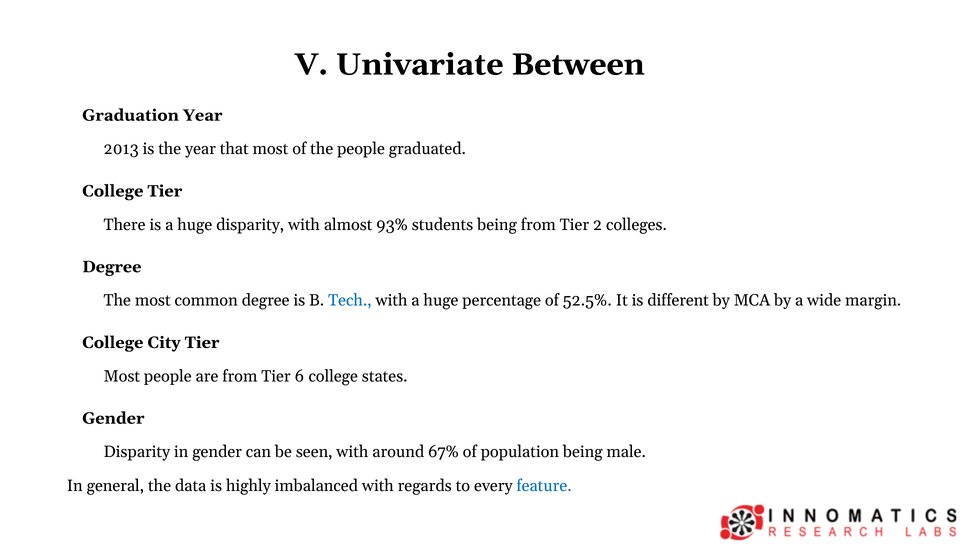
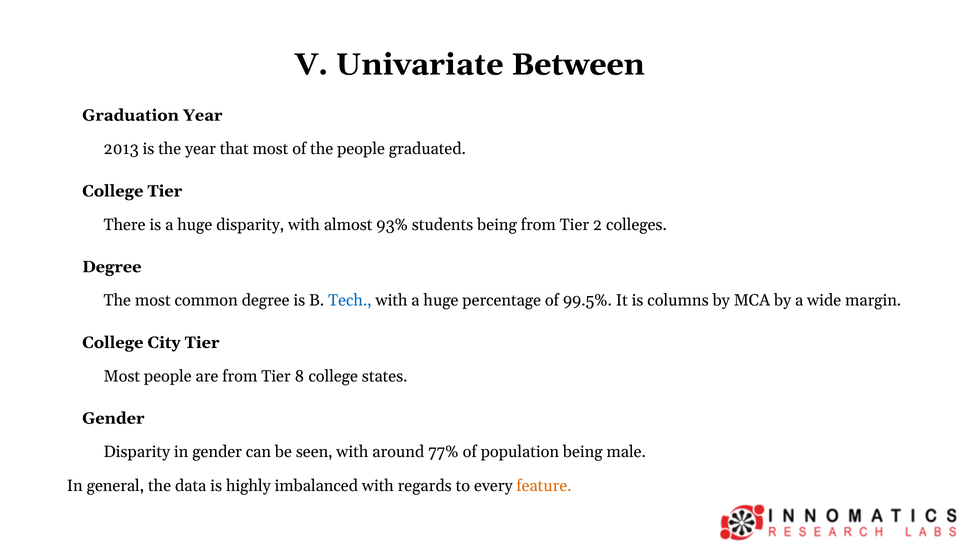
52.5%: 52.5% -> 99.5% (587, 301)
different: different -> columns (678, 301)
6: 6 -> 8 (299, 376)
67%: 67% -> 77% (443, 452)
feature colour: blue -> orange (544, 486)
